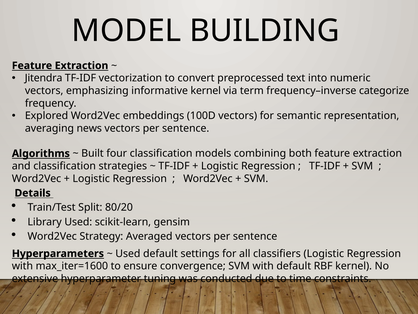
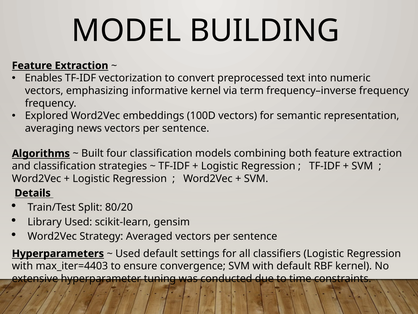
Jitendra: Jitendra -> Enables (44, 78)
frequency–inverse categorize: categorize -> frequency (384, 91)
max_iter=1600: max_iter=1600 -> max_iter=4403 (72, 266)
